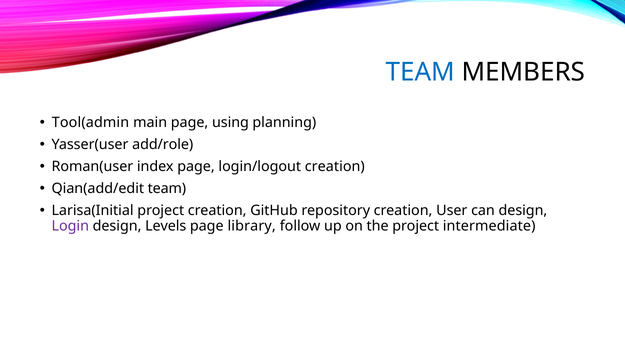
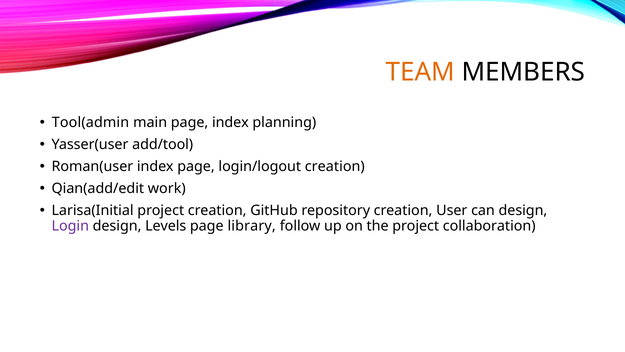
TEAM colour: blue -> orange (420, 72)
page using: using -> index (230, 122)
add/role: add/role -> add/tool (163, 144)
Qian(add/edit team: team -> work (167, 188)
intermediate: intermediate -> collaboration (489, 226)
